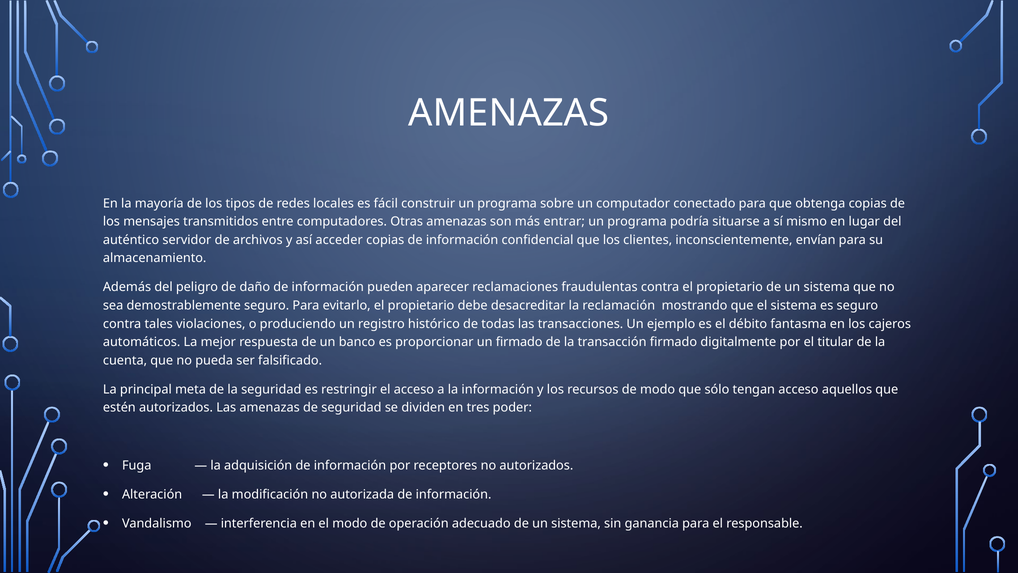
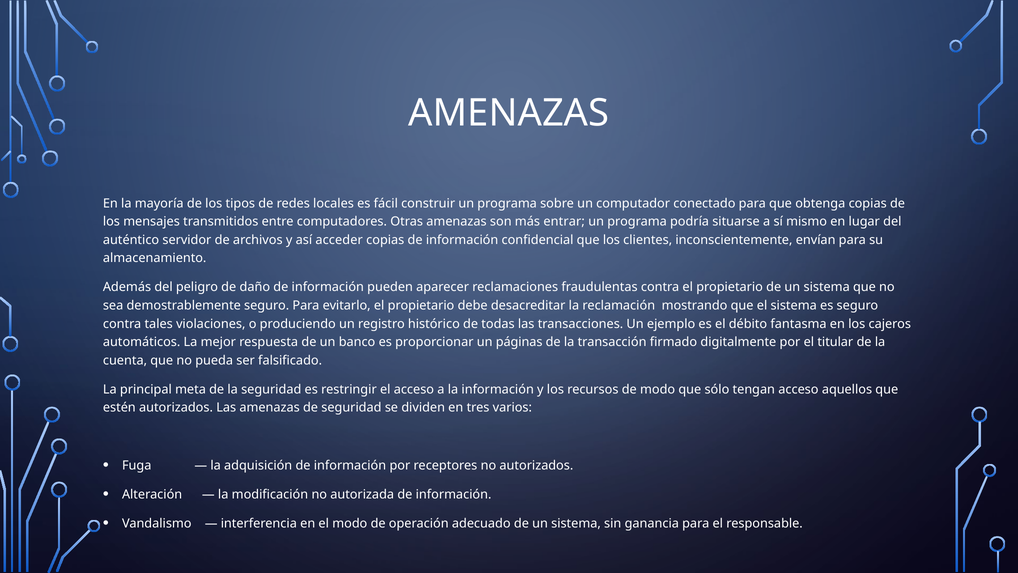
un firmado: firmado -> páginas (519, 342)
poder: poder -> varios (512, 407)
